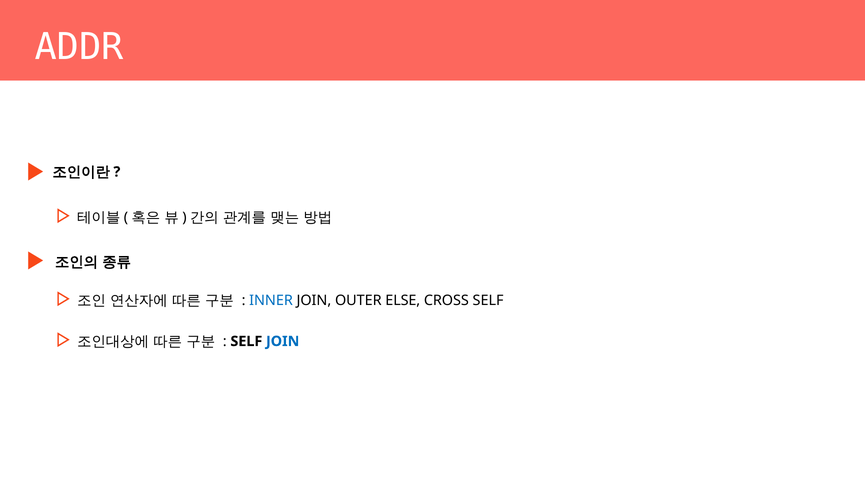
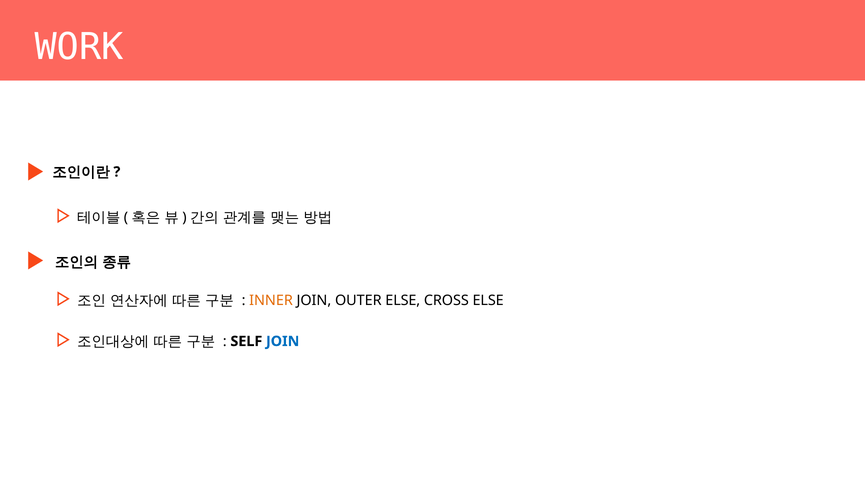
ADDR: ADDR -> WORK (79, 47)
INNER colour: blue -> orange (271, 300)
CROSS SELF: SELF -> ELSE (488, 300)
